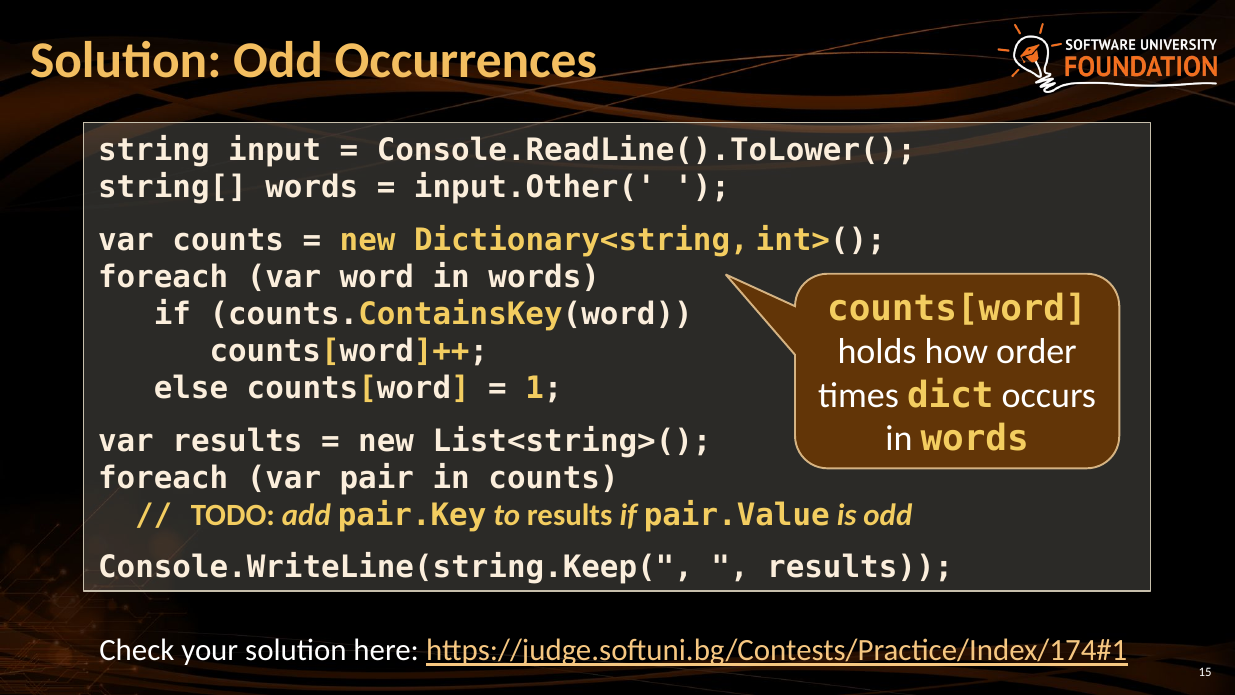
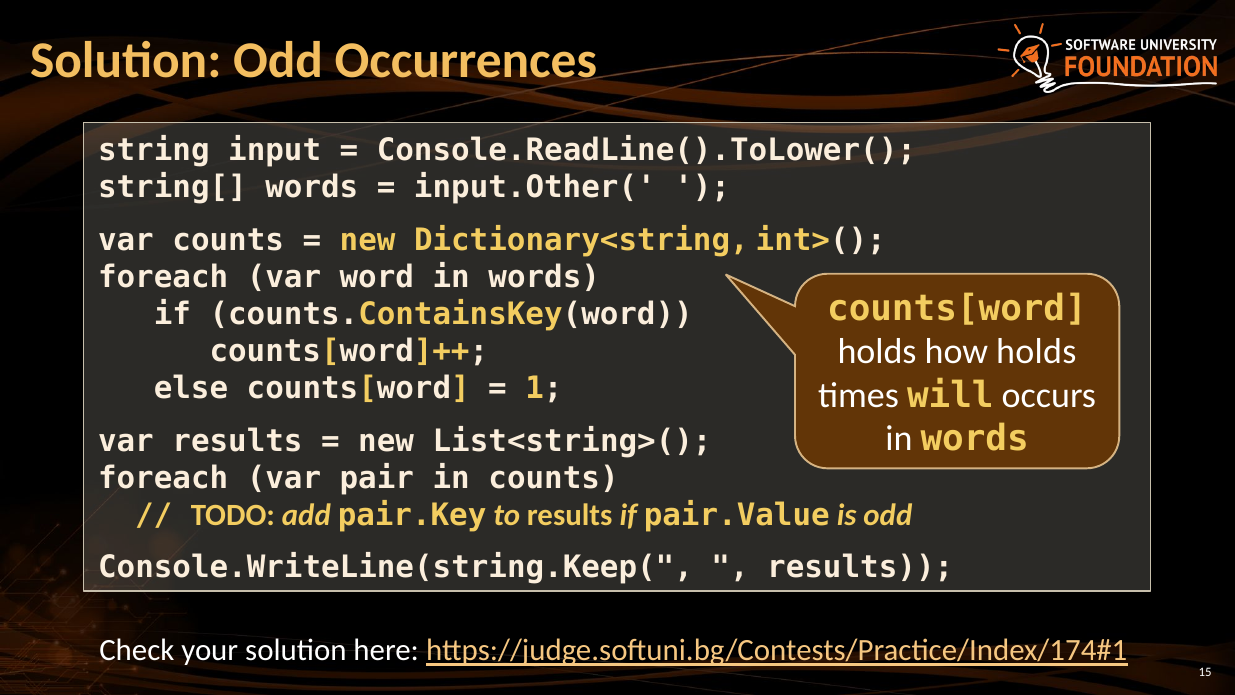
how order: order -> holds (1036, 352)
dict: dict -> will (950, 395)
